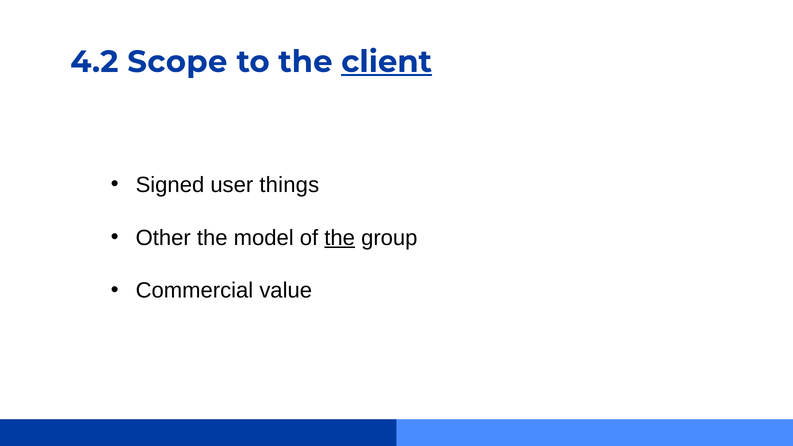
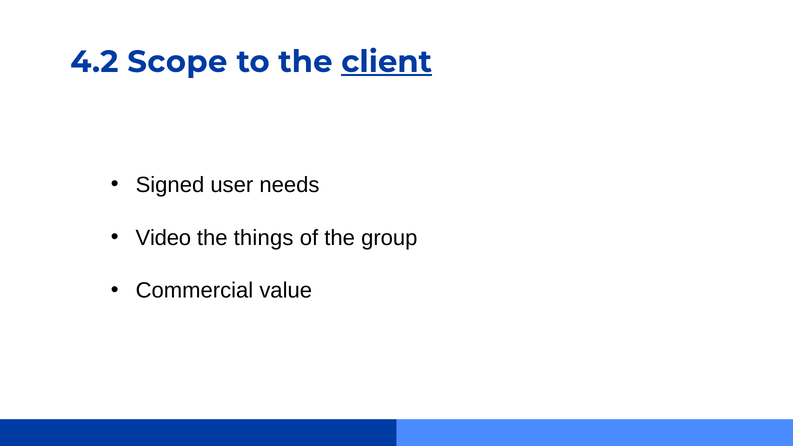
things: things -> needs (289, 185)
Other: Other -> Video (163, 238)
model: model -> things (264, 238)
the underline: present -> none (340, 238)
